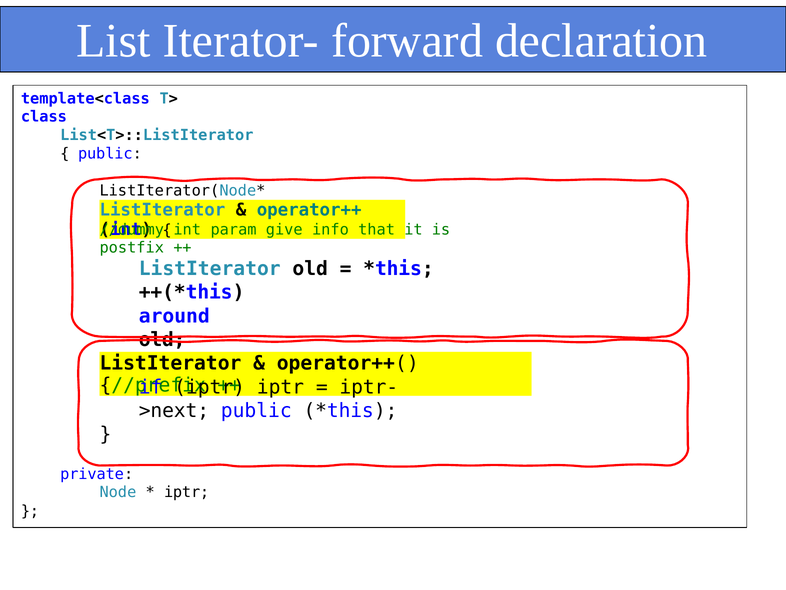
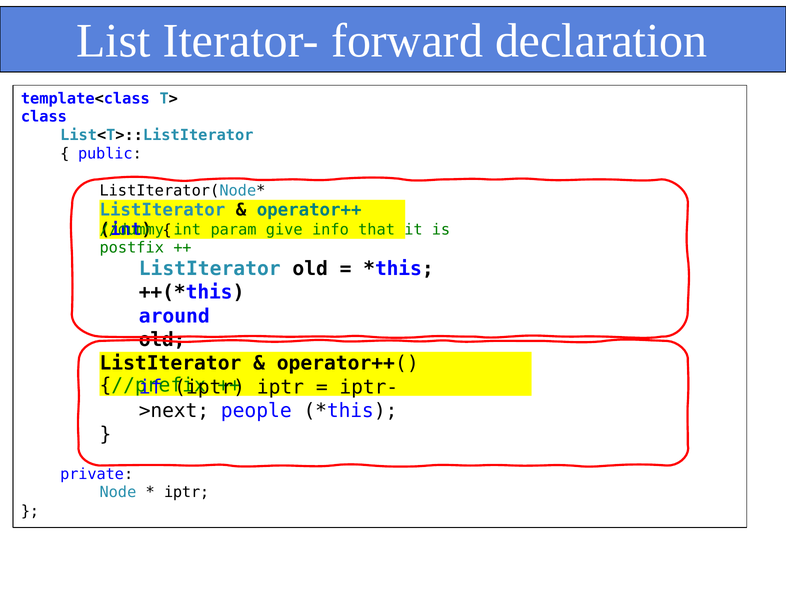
public: public -> people (256, 410)
